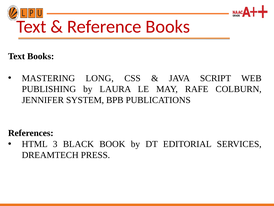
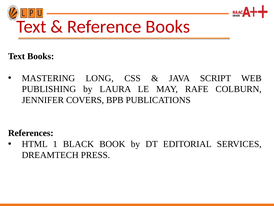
SYSTEM: SYSTEM -> COVERS (85, 100)
3: 3 -> 1 (55, 144)
